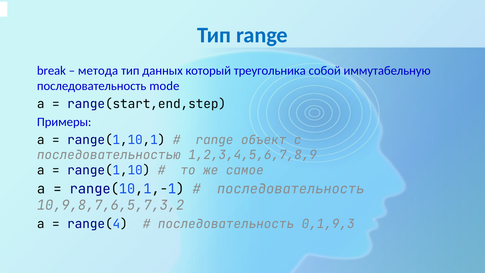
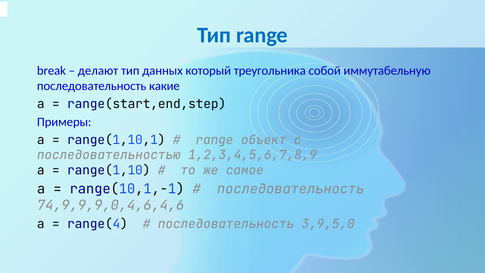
метода: метода -> делают (98, 71)
mode: mode -> какие (164, 86)
10,9,8,7,6,5,7,3,2: 10,9,8,7,6,5,7,3,2 -> 74,9,9,9,0,4,6,4,6 (111, 205)
0,1,9,3: 0,1,9,3 -> 3,9,5,0 (328, 224)
